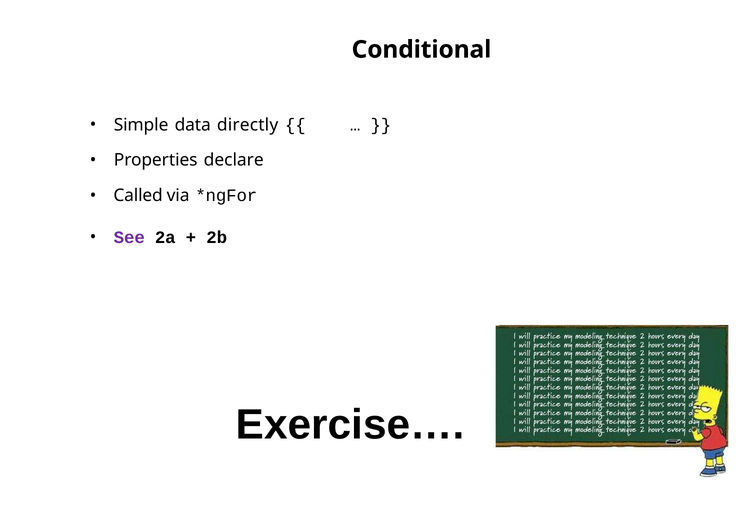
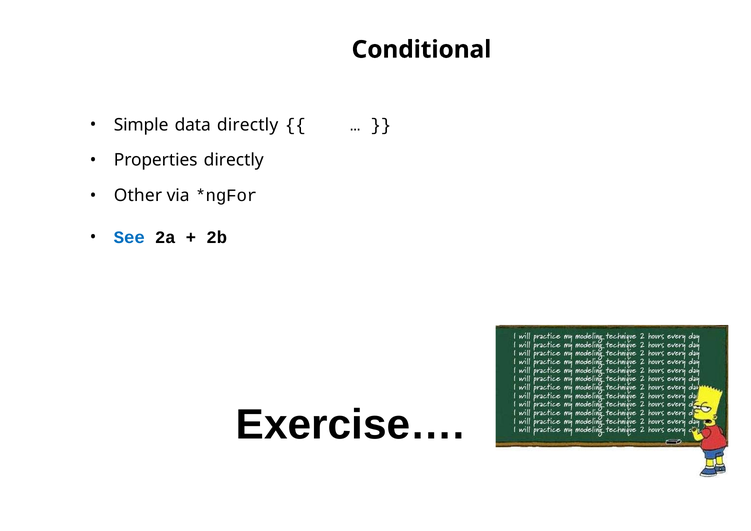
Properties declare: declare -> directly (234, 160)
Called: Called -> Other (138, 196)
See colour: purple -> blue (129, 237)
